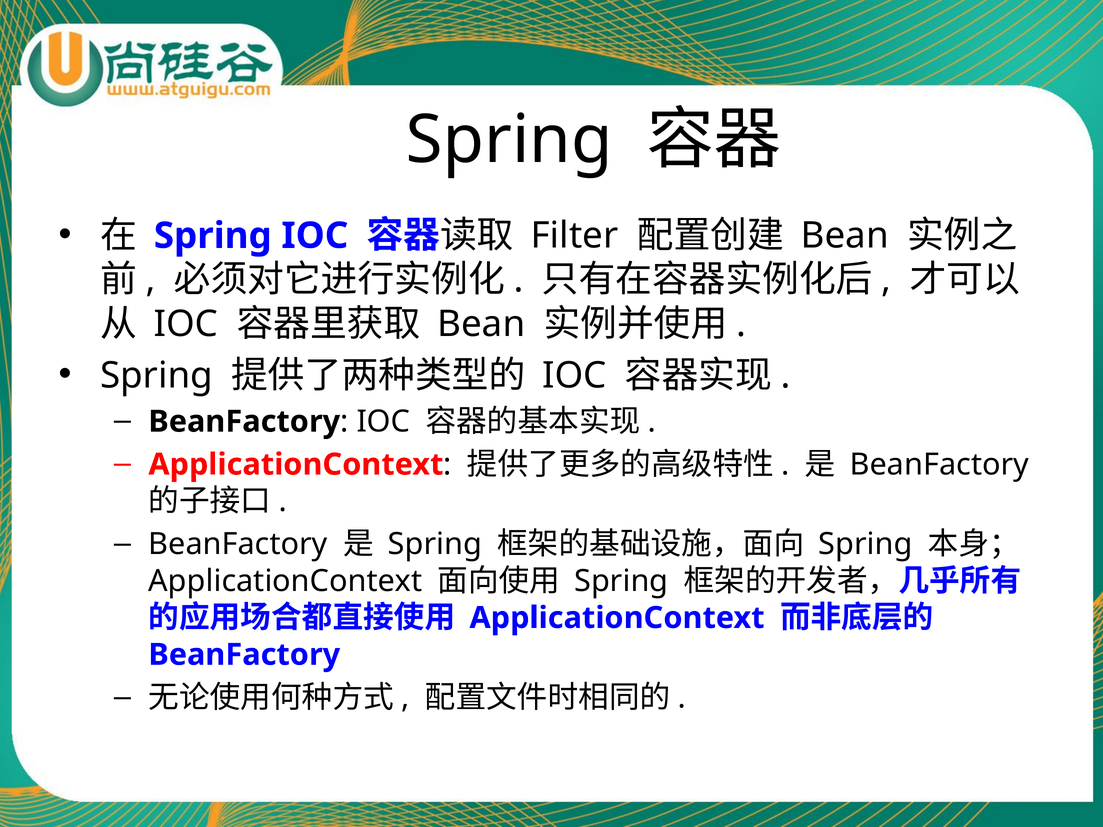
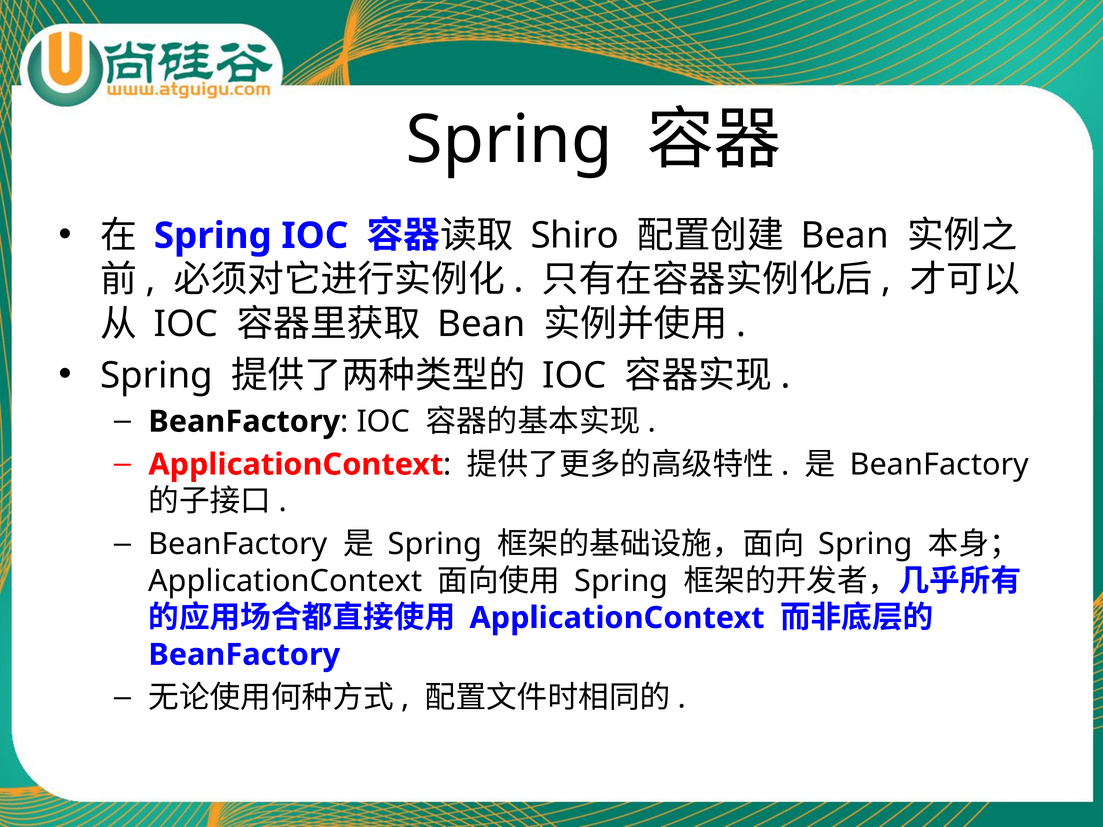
Filter: Filter -> Shiro (575, 236)
